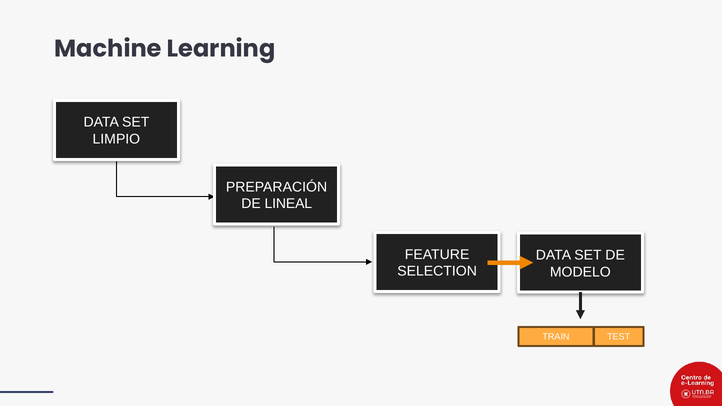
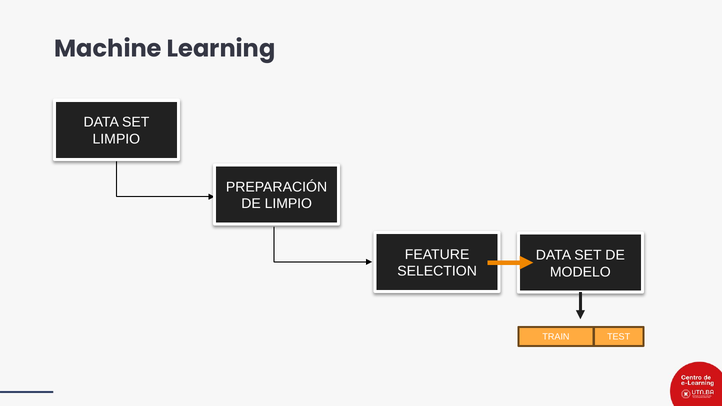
DE LINEAL: LINEAL -> LIMPIO (288, 204)
